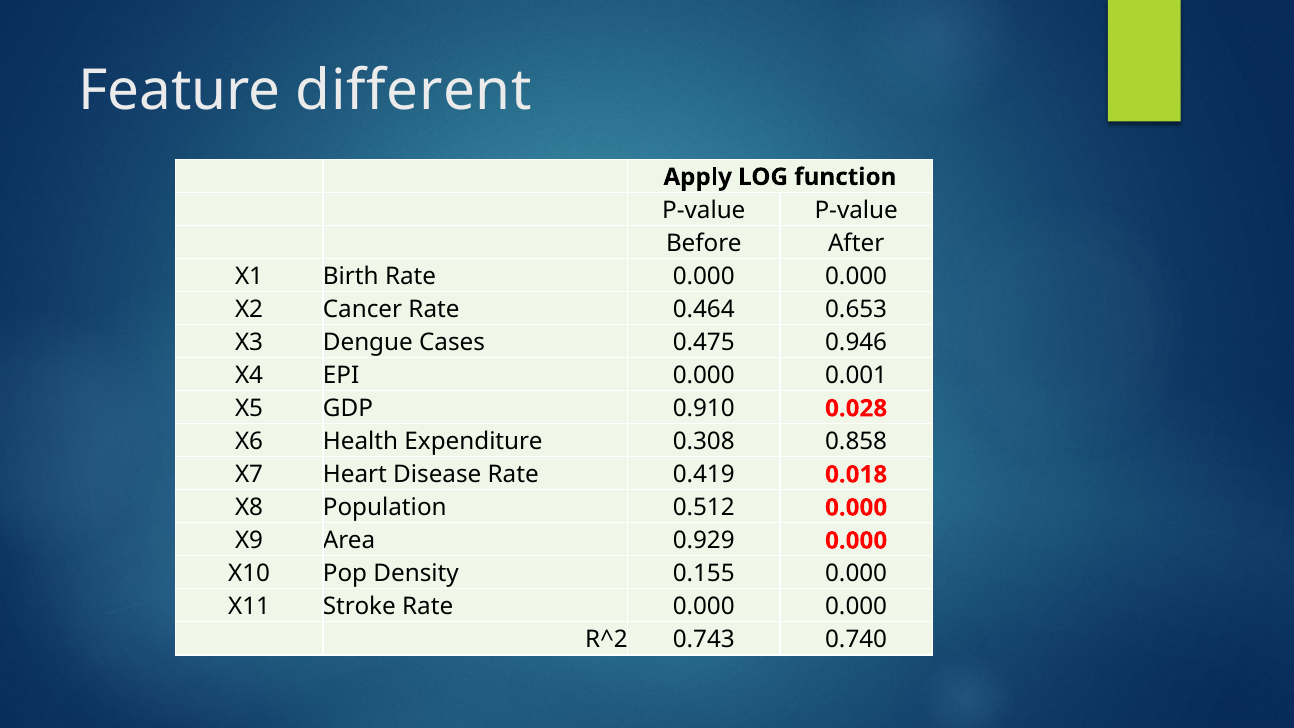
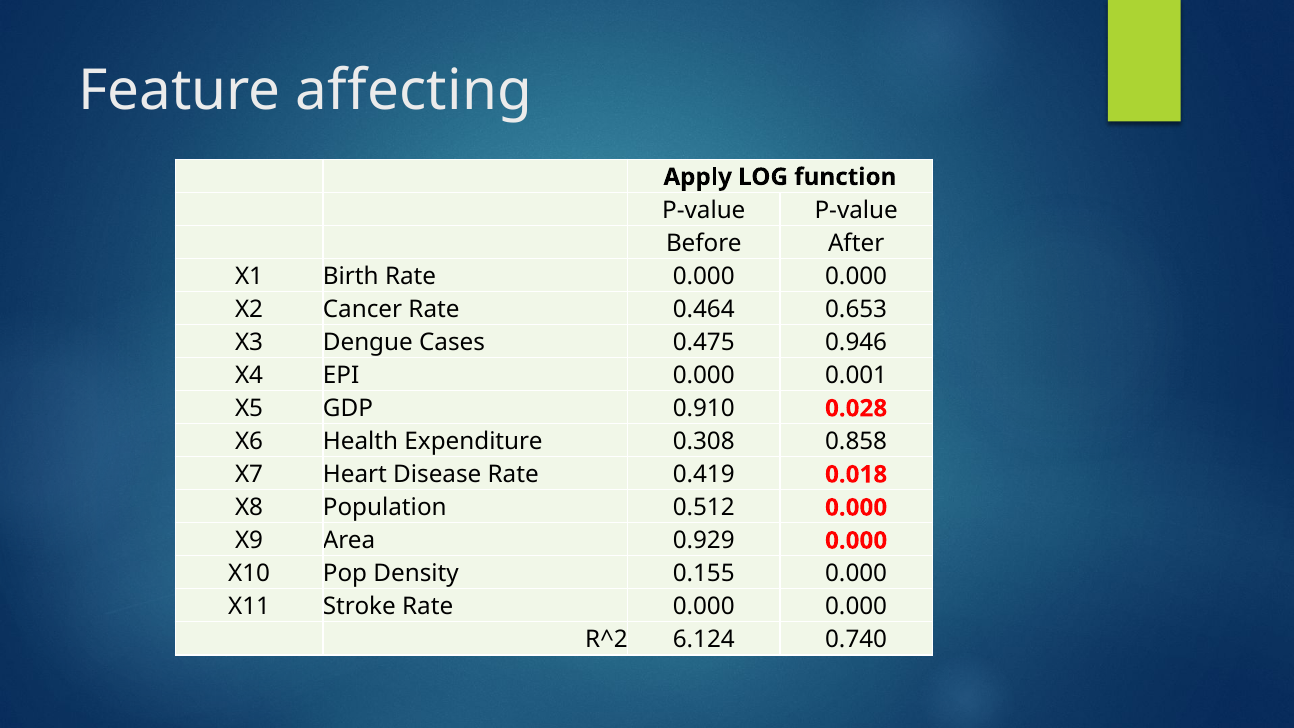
different: different -> affecting (414, 91)
0.743: 0.743 -> 6.124 (704, 640)
